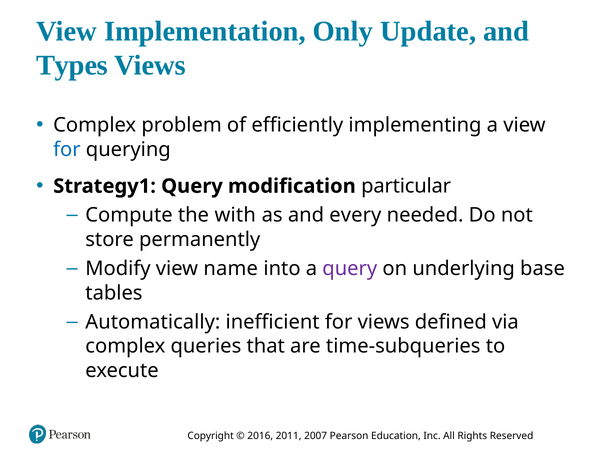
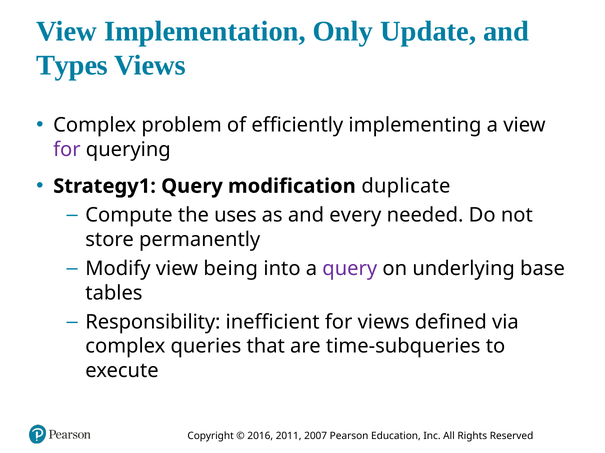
for colour: blue -> purple (67, 150)
particular: particular -> duplicate (406, 186)
with: with -> uses (235, 216)
name: name -> being (231, 269)
Automatically: Automatically -> Responsibility (153, 323)
